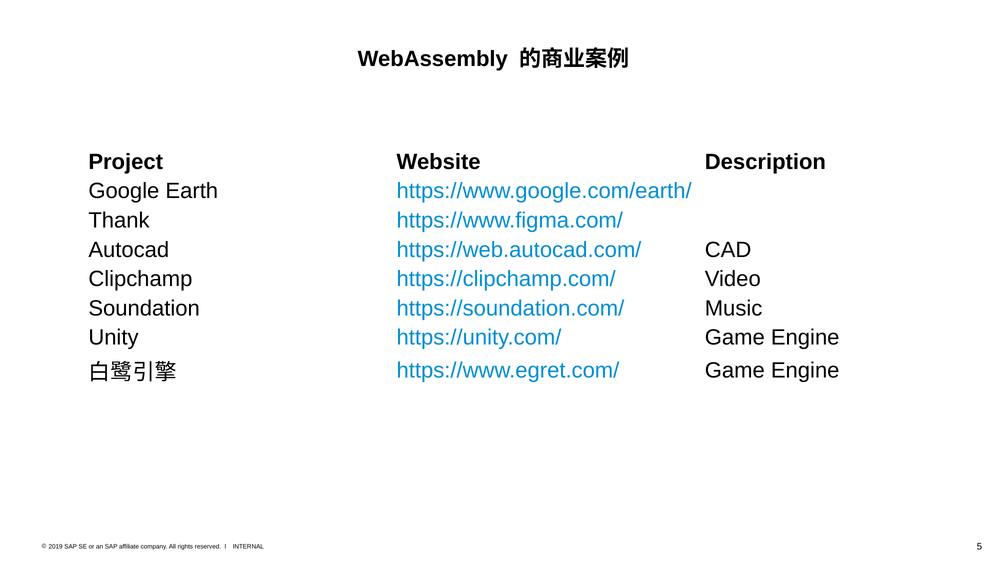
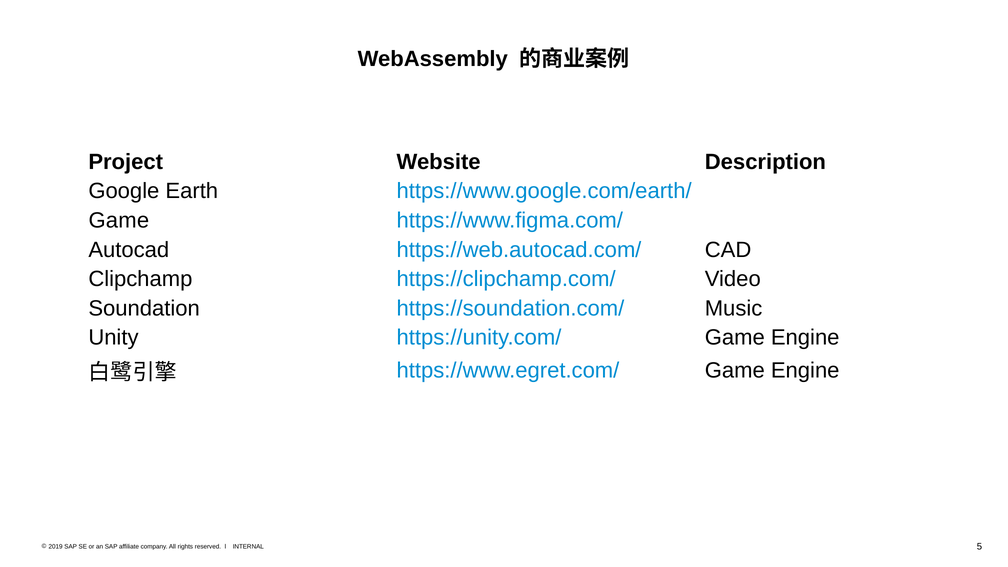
Thank: Thank -> Game (119, 220)
